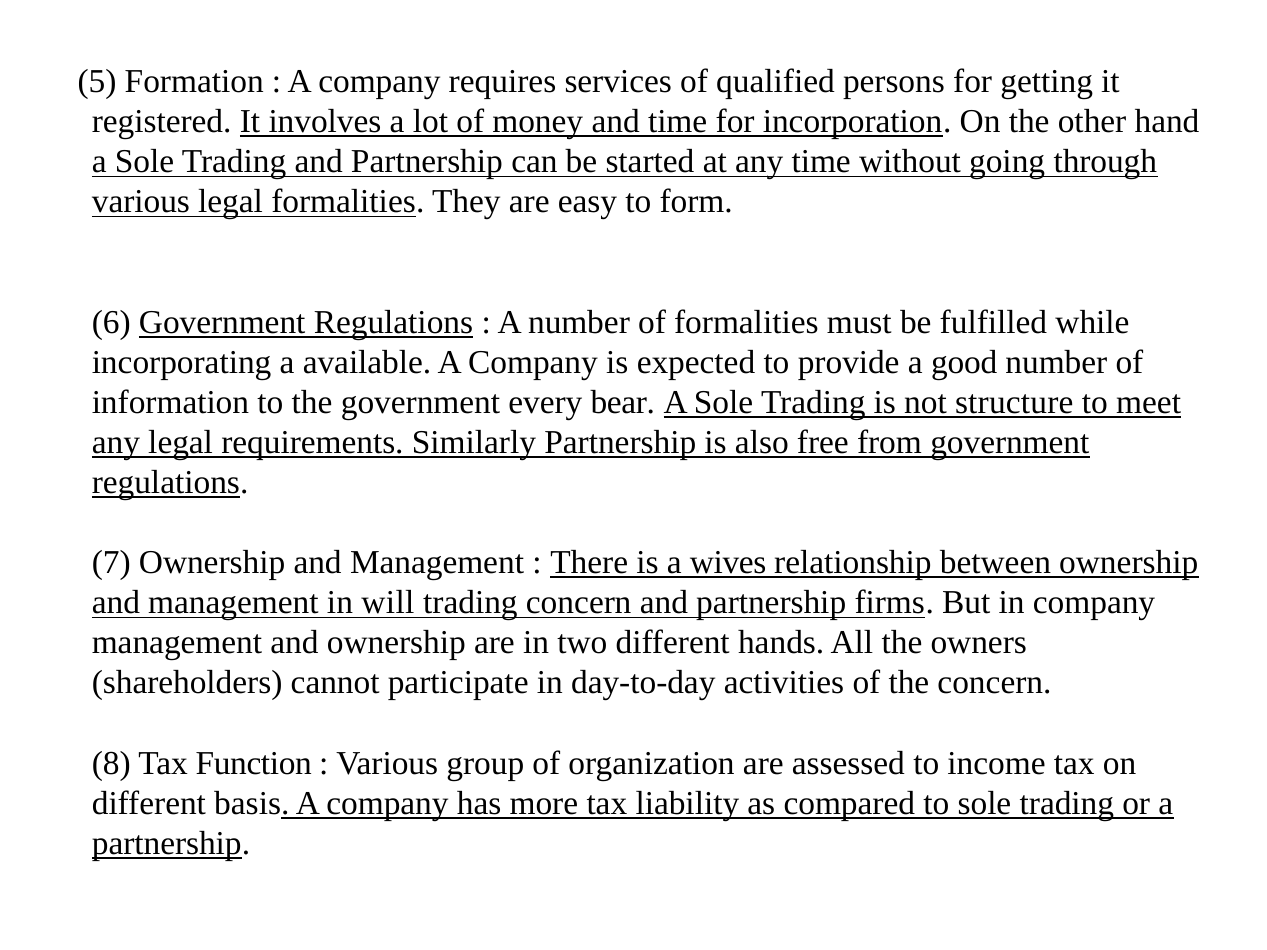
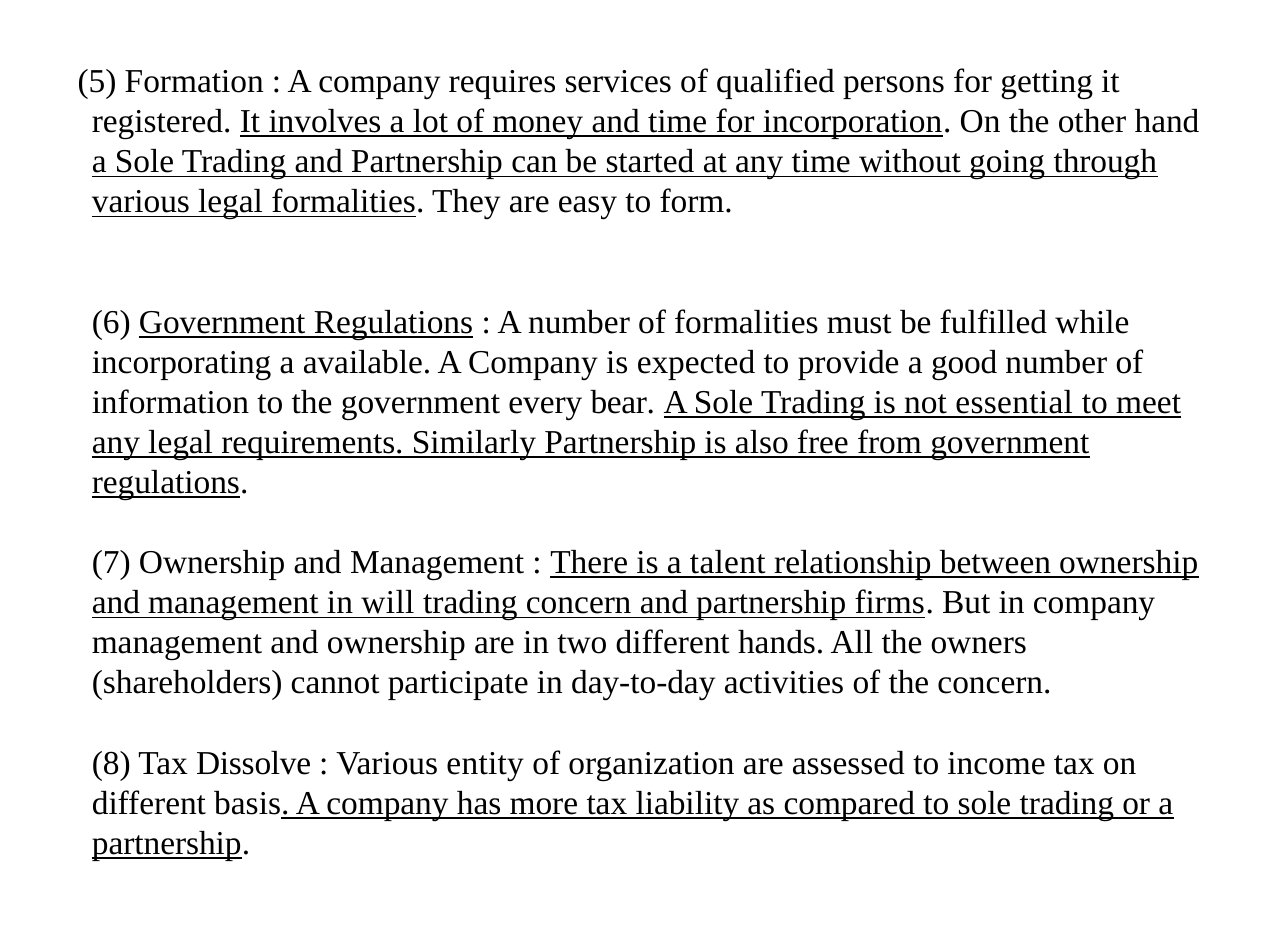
structure: structure -> essential (1014, 402)
wives: wives -> talent (728, 563)
Function: Function -> Dissolve (254, 763)
group: group -> entity (485, 763)
